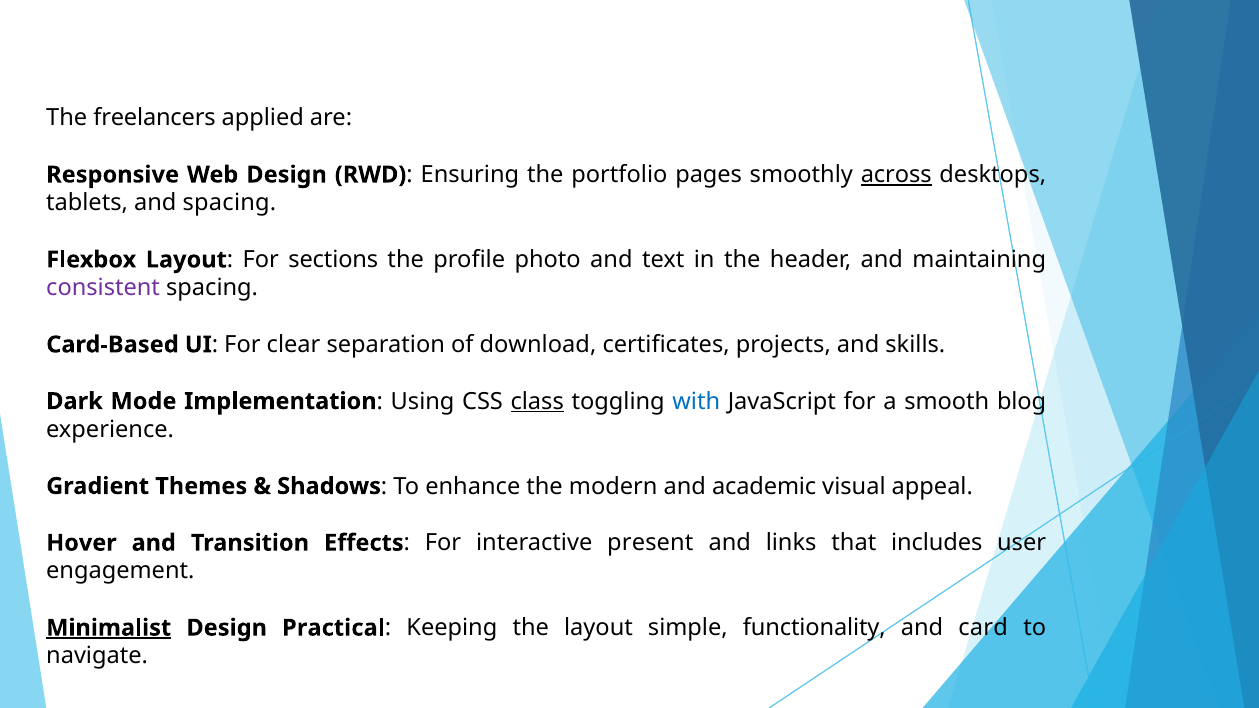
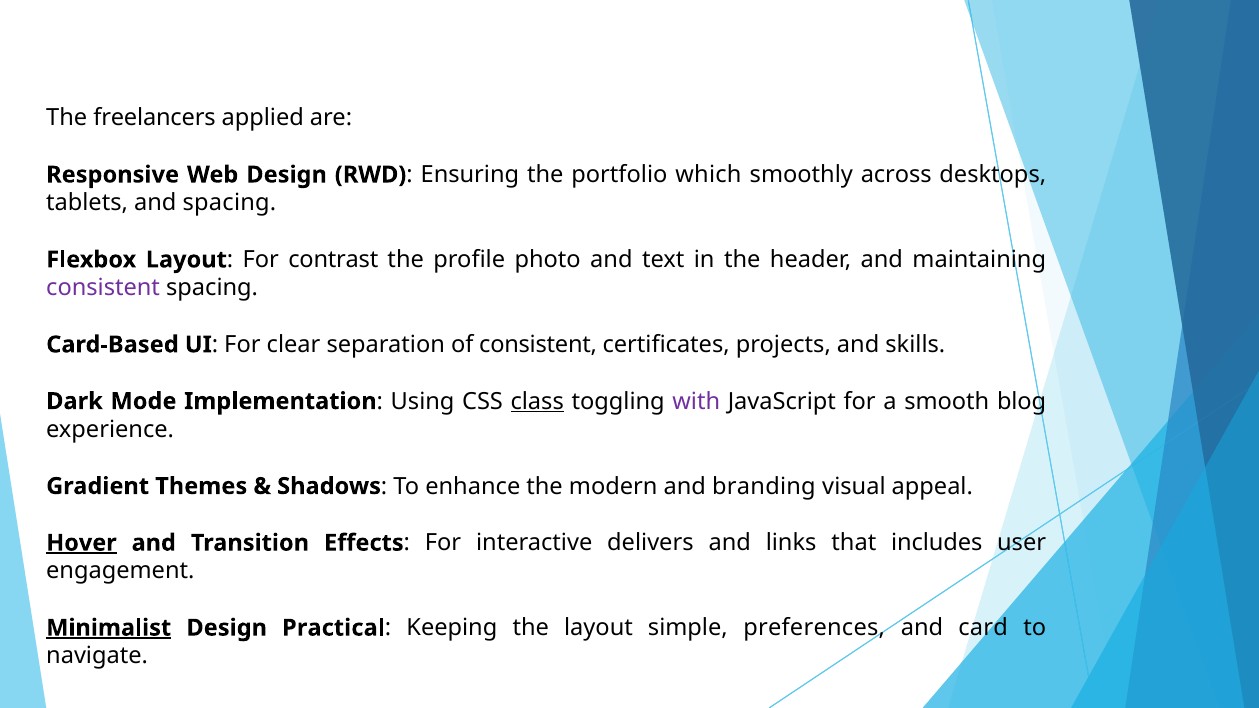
pages: pages -> which (708, 175)
across underline: present -> none (896, 175)
sections: sections -> contrast (333, 260)
of download: download -> consistent (538, 345)
with colour: blue -> purple (696, 401)
academic: academic -> branding (764, 486)
Hover underline: none -> present (81, 543)
present: present -> delivers (650, 543)
functionality: functionality -> preferences (814, 628)
